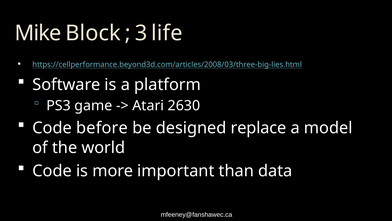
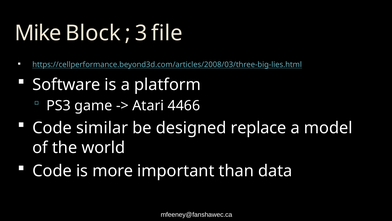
life: life -> file (167, 33)
2630: 2630 -> 4466 (184, 105)
before: before -> similar (102, 128)
